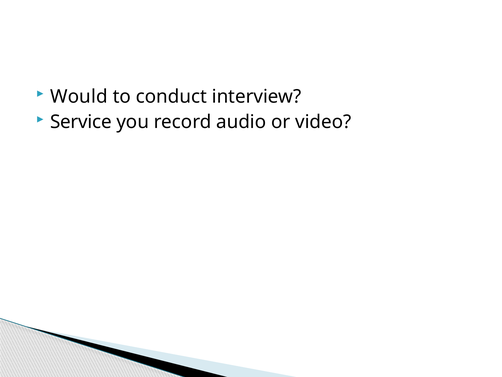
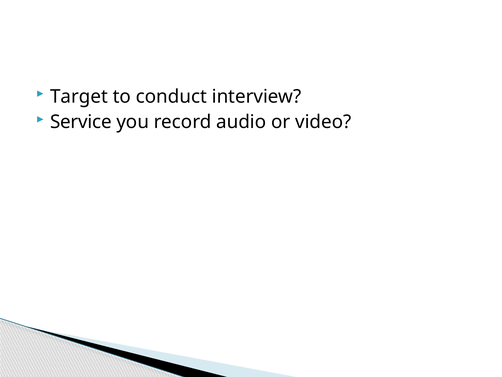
Would: Would -> Target (79, 96)
